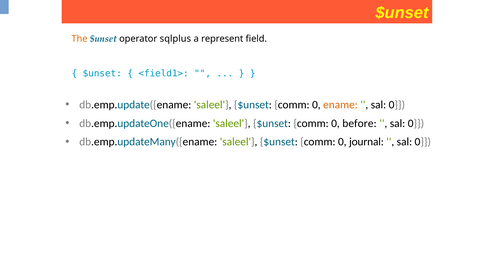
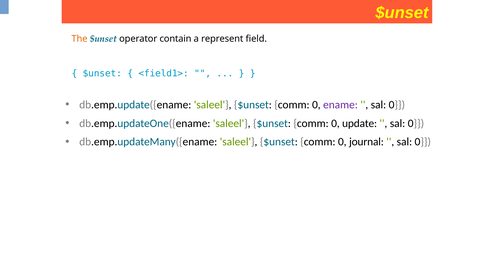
sqlplus: sqlplus -> contain (175, 39)
ename colour: orange -> purple (340, 105)
before: before -> update (360, 123)
